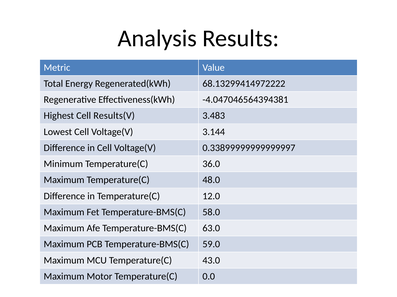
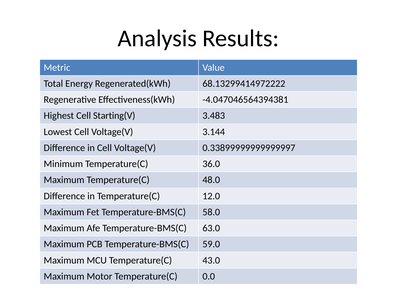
Results(V: Results(V -> Starting(V (114, 116)
